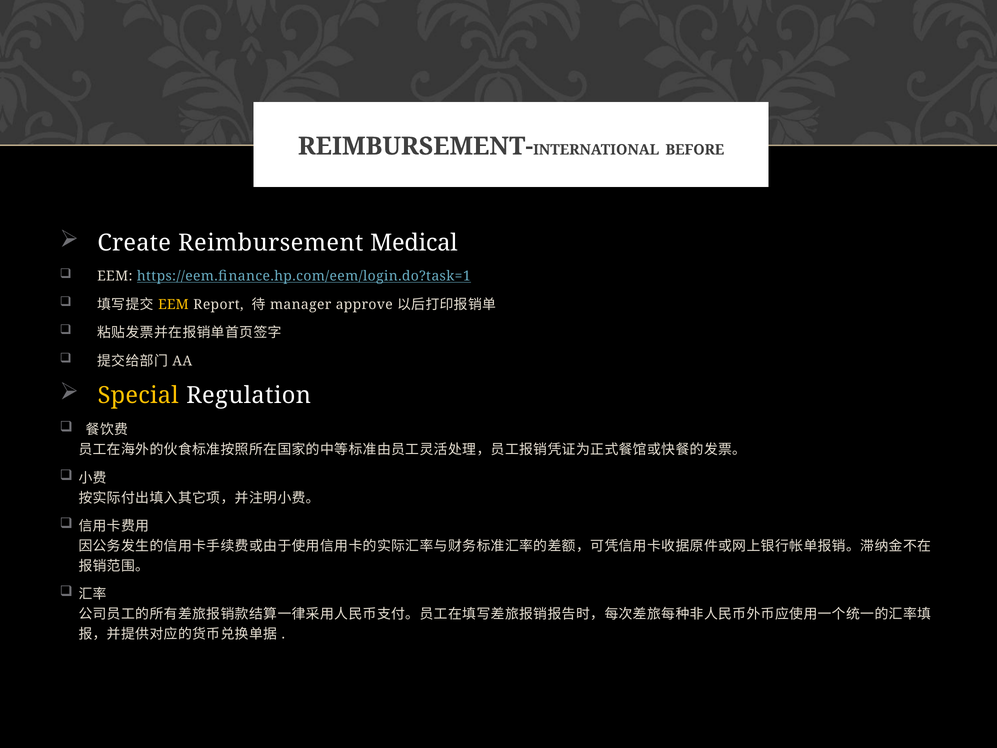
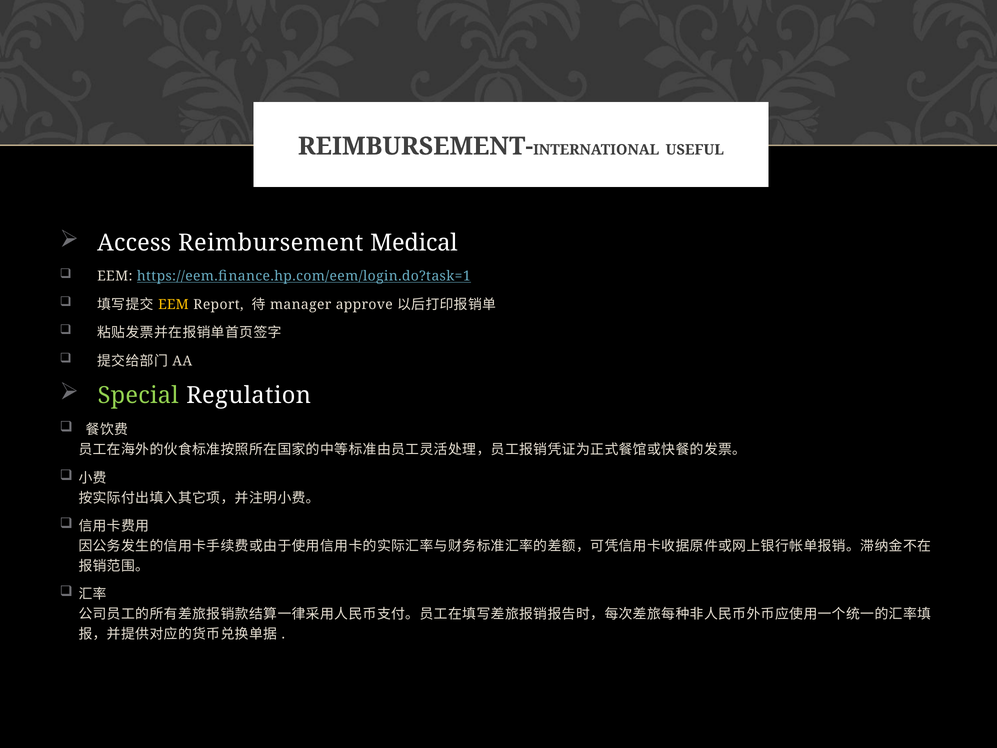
BEFORE: BEFORE -> USEFUL (695, 150)
Create: Create -> Access (134, 243)
Special colour: yellow -> light green (138, 395)
